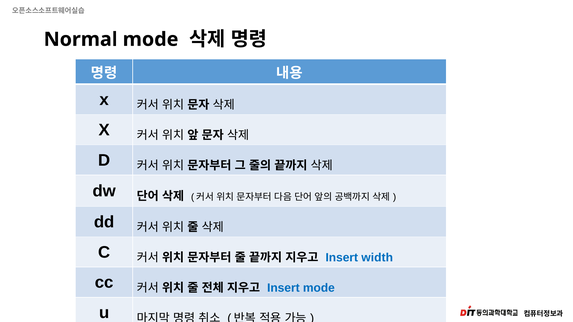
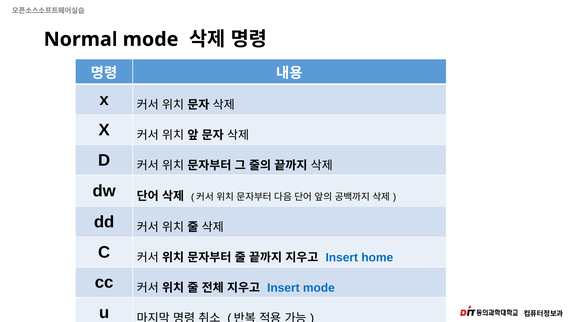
width: width -> home (377, 258)
